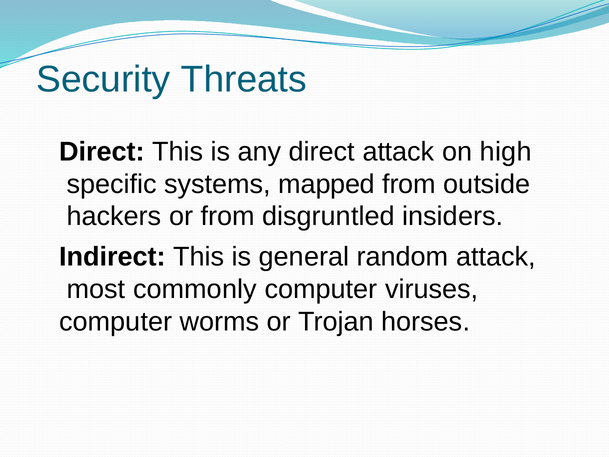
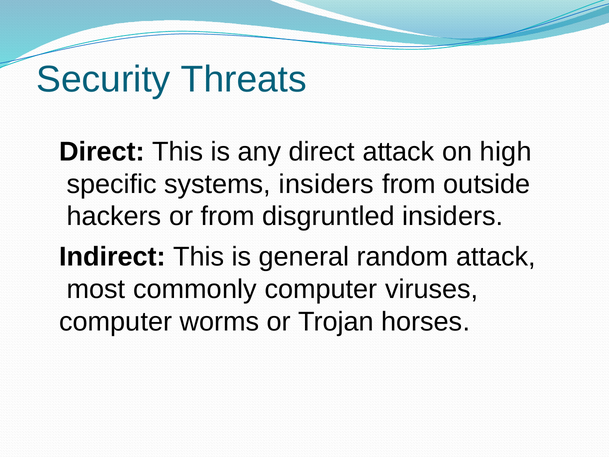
systems mapped: mapped -> insiders (326, 184)
